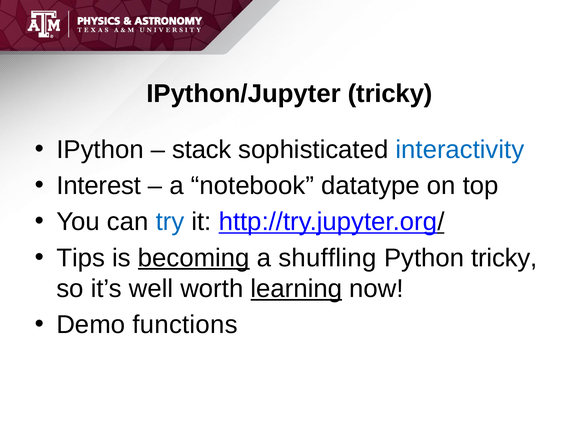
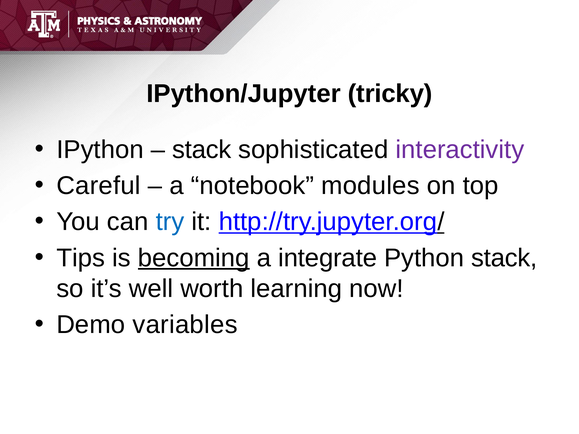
interactivity colour: blue -> purple (460, 150)
Interest: Interest -> Careful (99, 186)
datatype: datatype -> modules (370, 186)
shuffling: shuffling -> integrate (328, 258)
Python tricky: tricky -> stack (504, 258)
learning underline: present -> none (296, 289)
functions: functions -> variables (185, 325)
